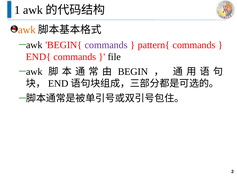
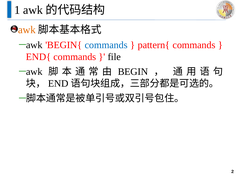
commands colour: purple -> blue (106, 45)
